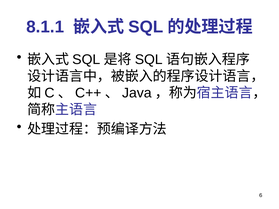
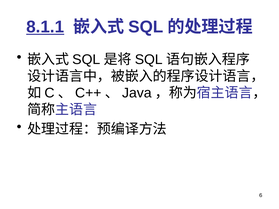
8.1.1 underline: none -> present (45, 27)
